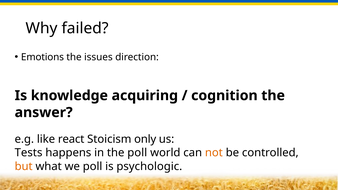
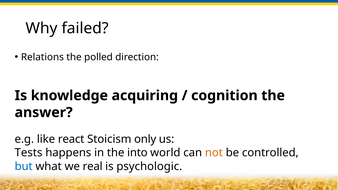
Emotions: Emotions -> Relations (42, 57)
issues: issues -> polled (98, 57)
the poll: poll -> into (137, 153)
but colour: orange -> blue (24, 166)
we poll: poll -> real (93, 166)
